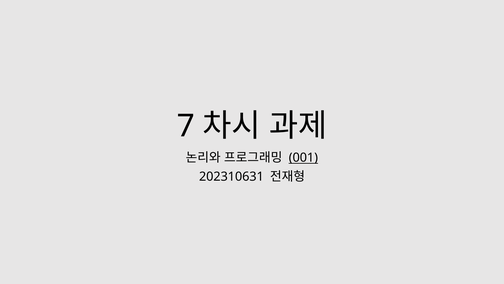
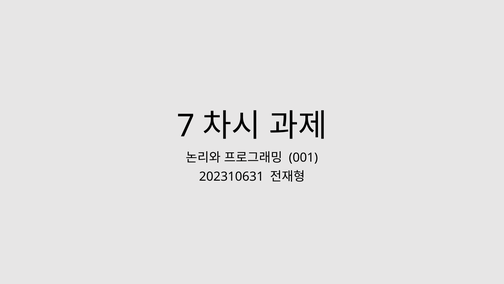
001 underline: present -> none (303, 158)
